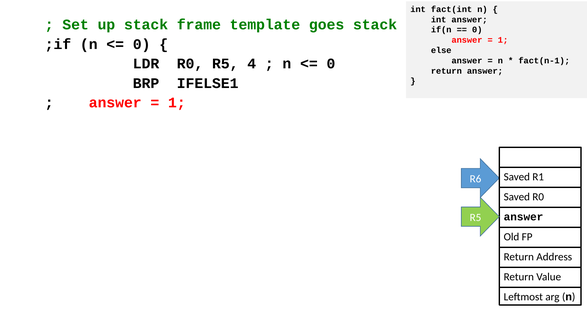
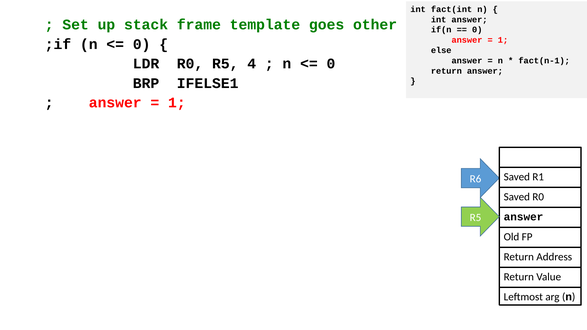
goes stack: stack -> other (375, 25)
